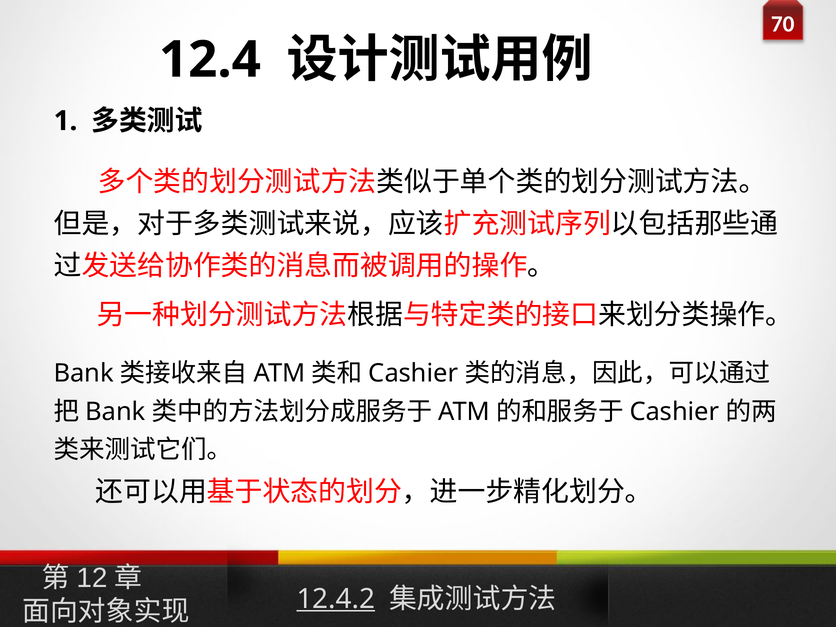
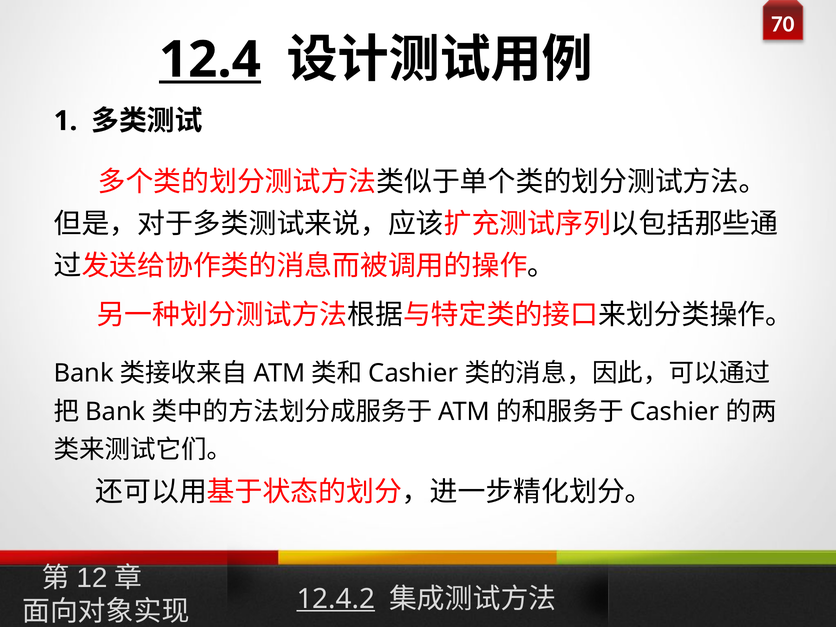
12.4 underline: none -> present (210, 60)
